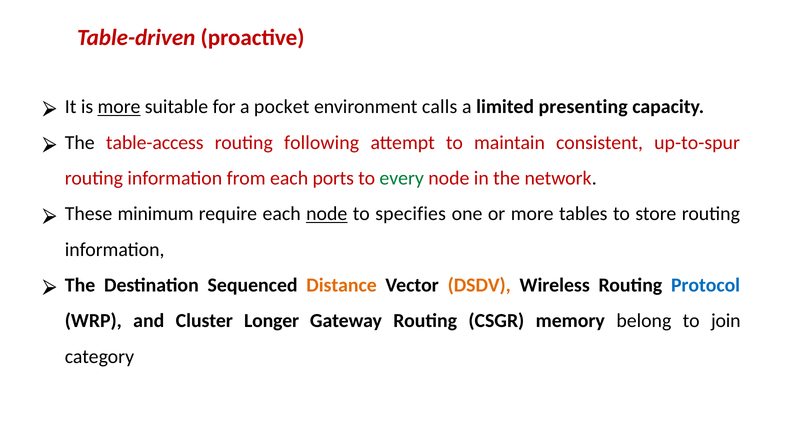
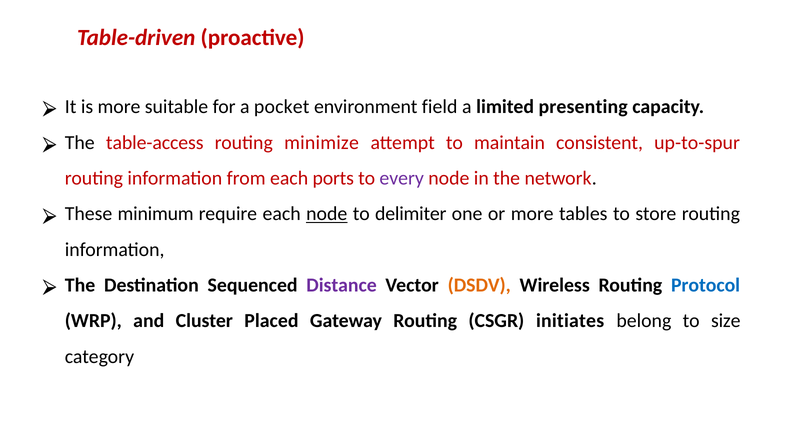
more underline: present -> none (119, 107)
calls: calls -> field (440, 107)
following: following -> minimize (322, 142)
every colour: green -> purple (402, 178)
specifies: specifies -> delimiter (411, 214)
Distance colour: orange -> purple (342, 285)
Longer: Longer -> Placed (271, 321)
memory: memory -> initiates (570, 321)
join: join -> size (726, 321)
